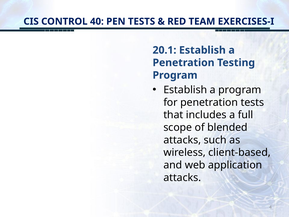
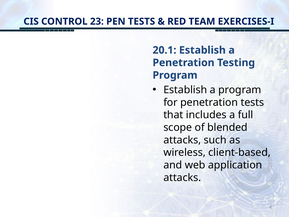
40: 40 -> 23 (97, 21)
